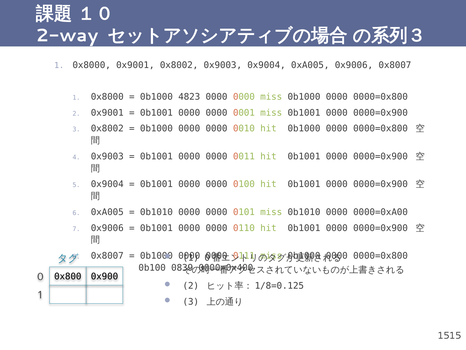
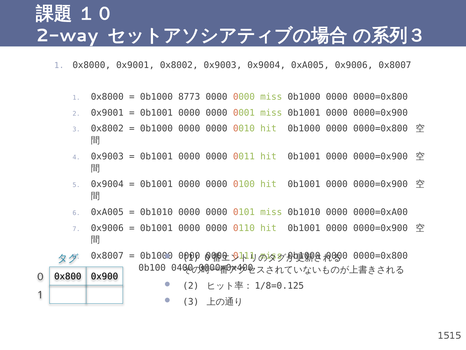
4823: 4823 -> 8773 (189, 97)
0839: 0839 -> 0400 (182, 267)
